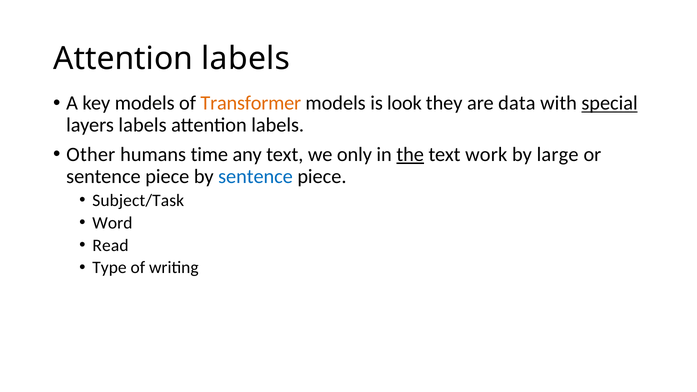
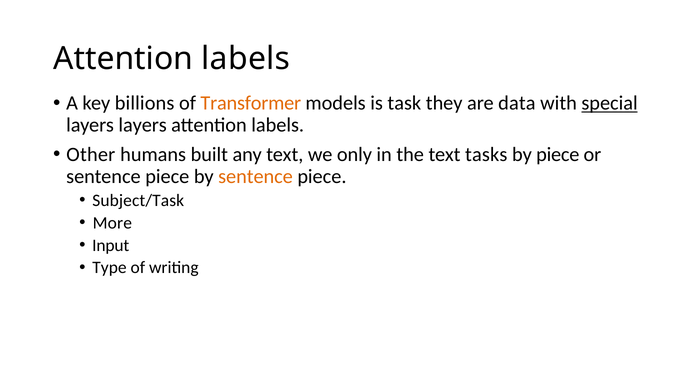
key models: models -> billions (145, 103)
look: look -> task (404, 103)
layers labels: labels -> layers (143, 125)
time: time -> built (209, 154)
the underline: present -> none (410, 154)
work: work -> tasks (486, 154)
by large: large -> piece (558, 154)
sentence colour: blue -> orange (256, 176)
Word: Word -> More (112, 223)
Read: Read -> Input (111, 245)
